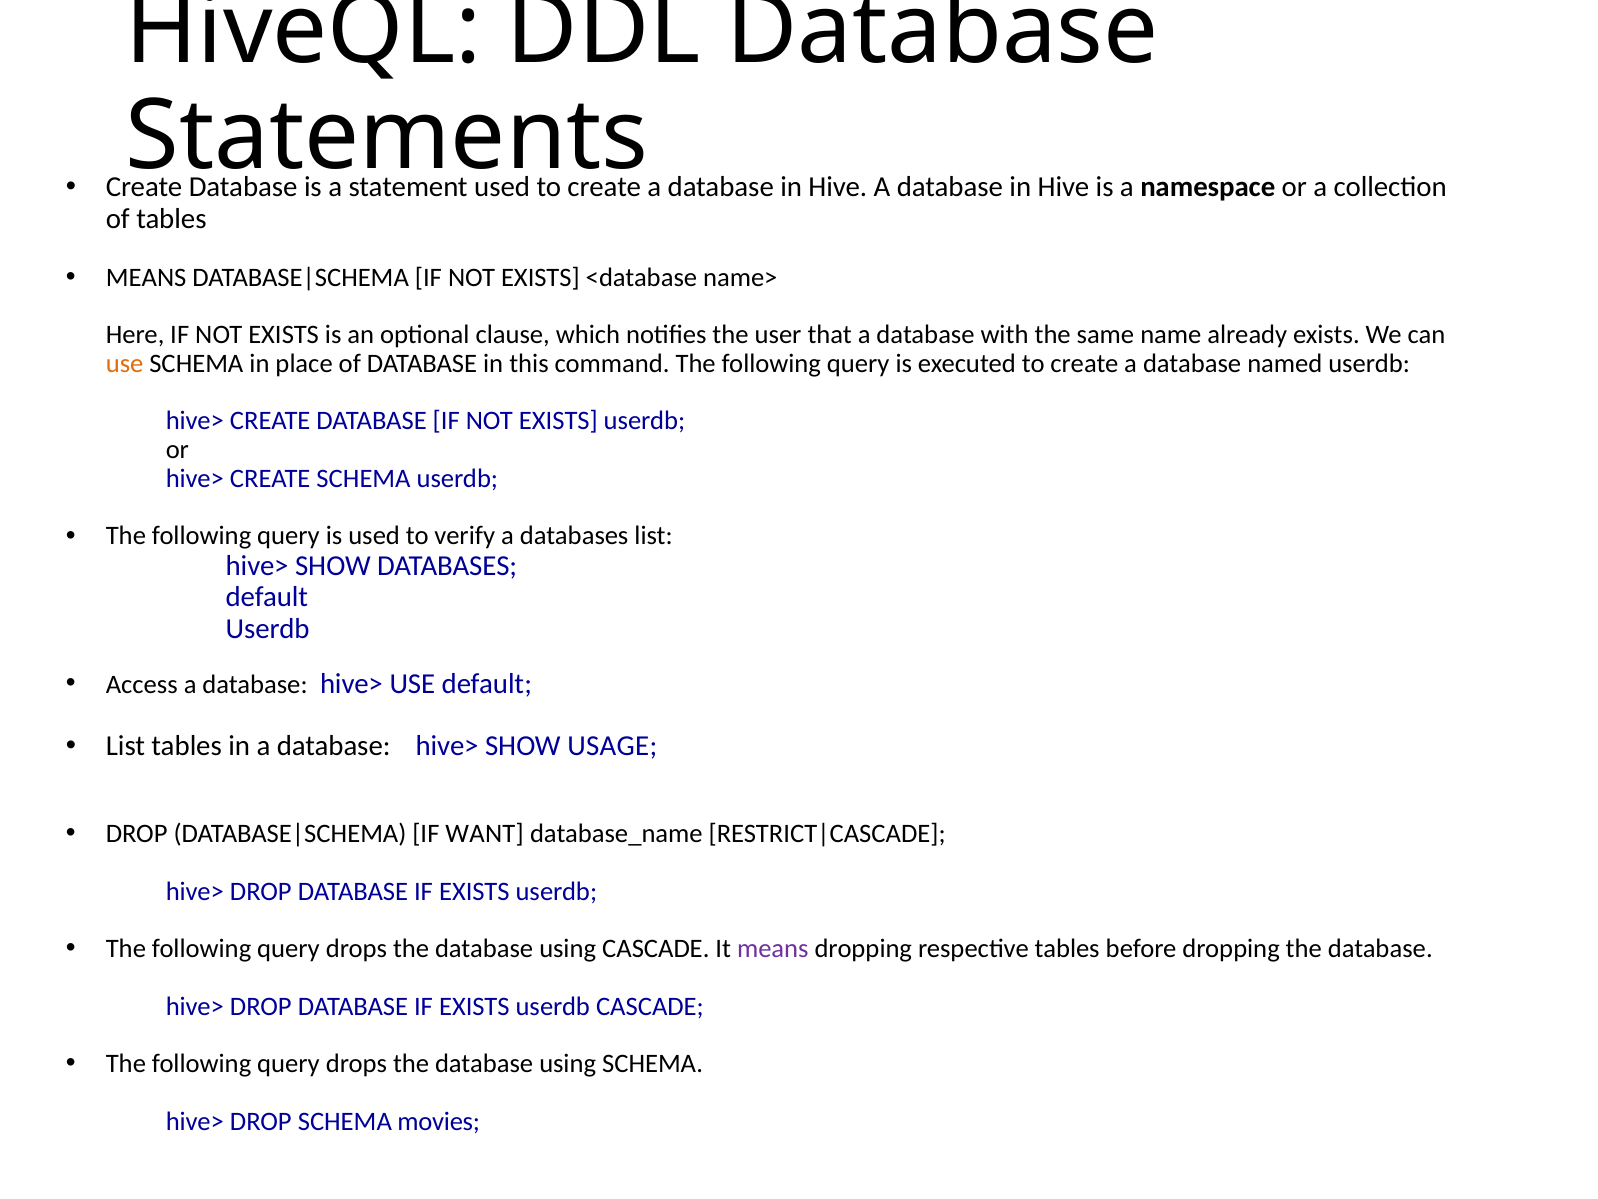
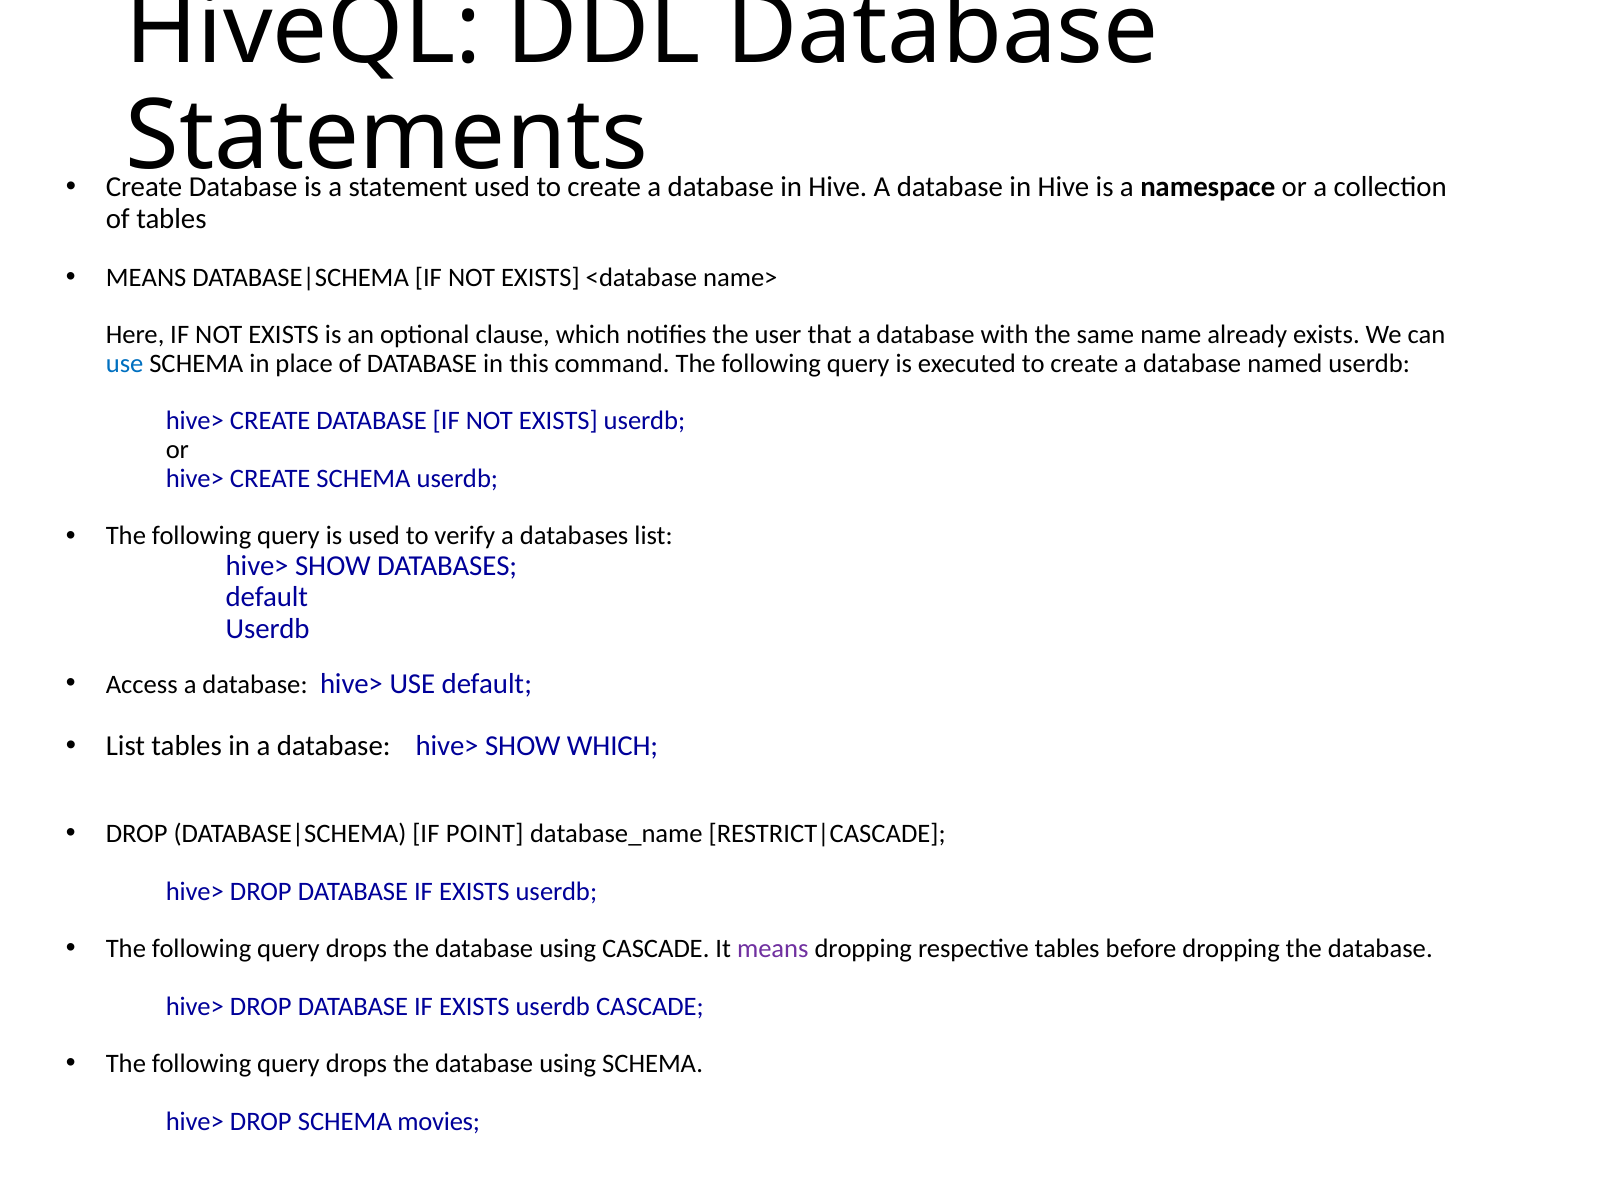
use colour: orange -> blue (125, 363)
SHOW USAGE: USAGE -> WHICH (613, 746)
WANT: WANT -> POINT (485, 833)
